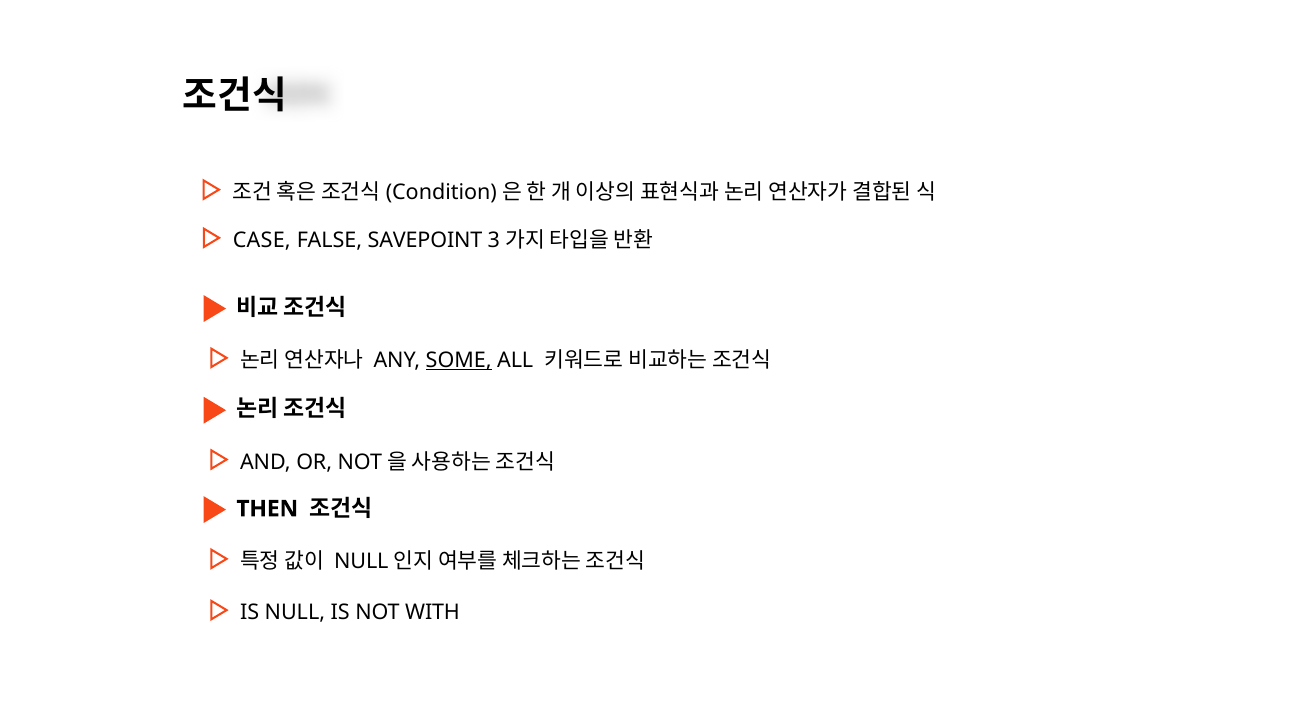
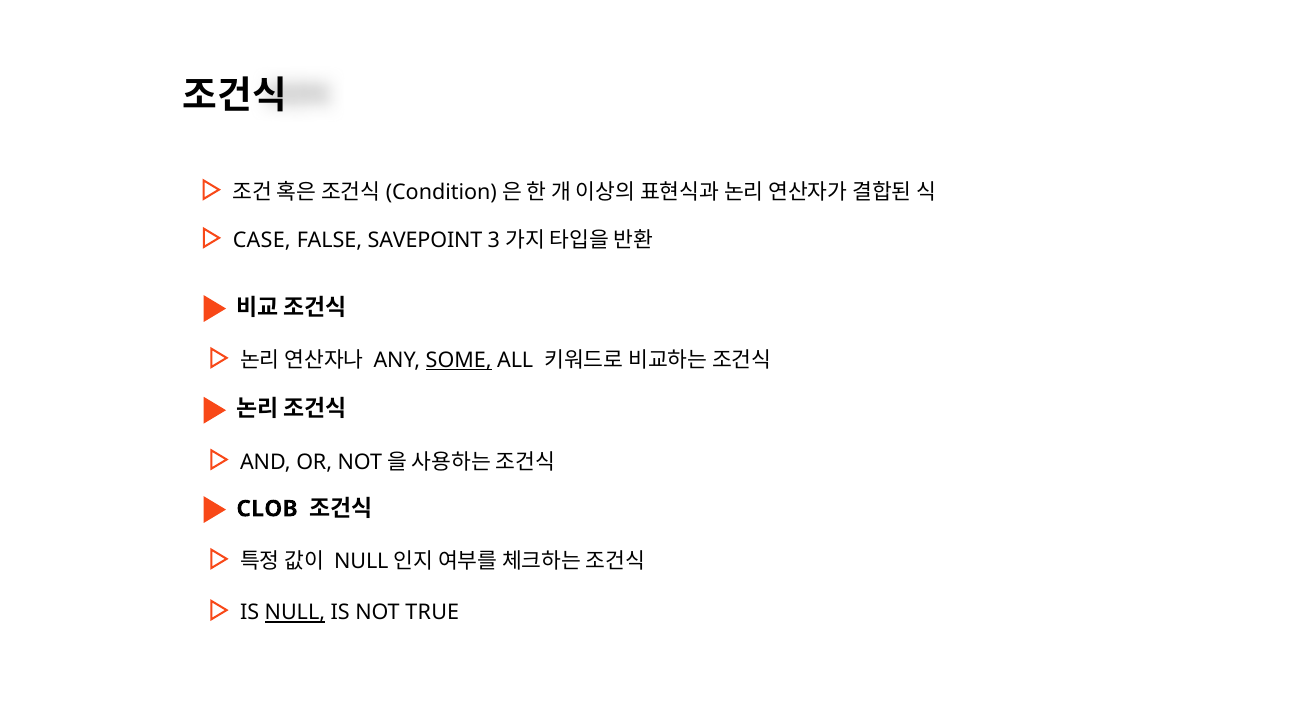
THEN: THEN -> CLOB (267, 509)
NULL underline: none -> present (295, 613)
WITH: WITH -> TRUE (432, 613)
